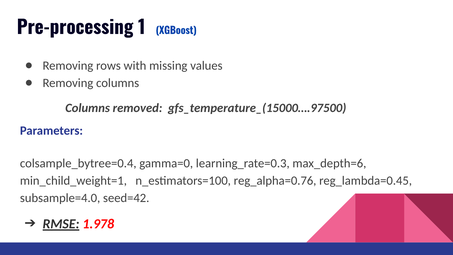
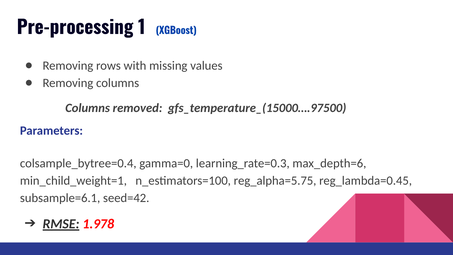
reg_alpha=0.76: reg_alpha=0.76 -> reg_alpha=5.75 (275, 180)
subsample=4.0: subsample=4.0 -> subsample=6.1 (60, 198)
